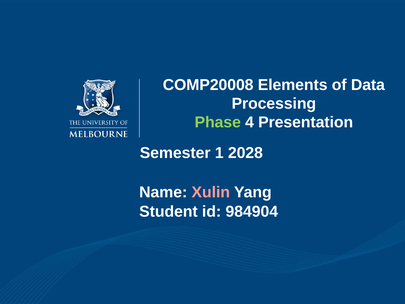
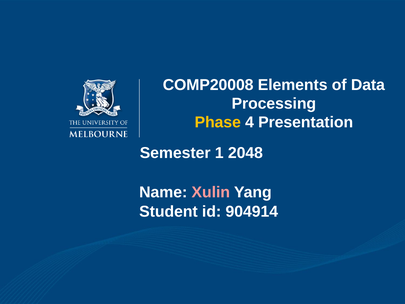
Phase colour: light green -> yellow (218, 122)
2028: 2028 -> 2048 (245, 153)
984904: 984904 -> 904914 (252, 211)
